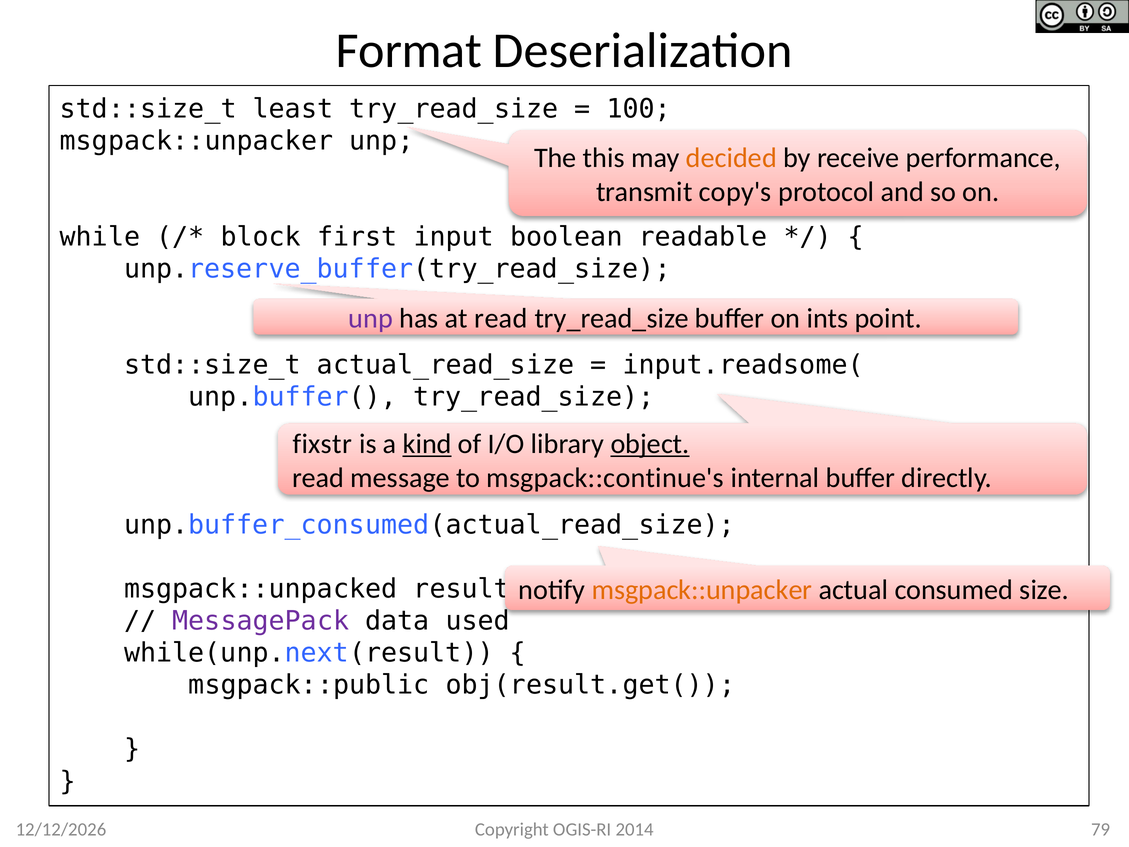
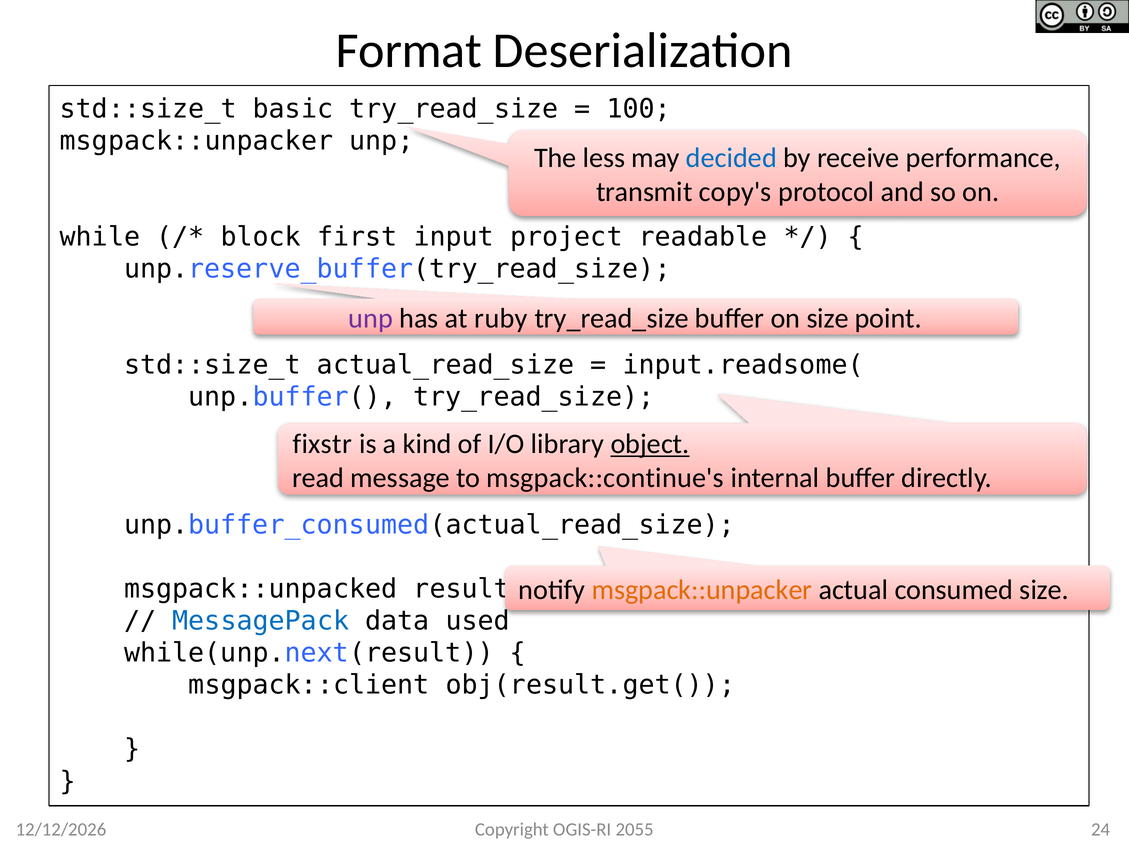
least: least -> basic (293, 109)
this: this -> less (604, 158)
decided colour: orange -> blue (731, 158)
boolean: boolean -> project (566, 237)
at read: read -> ruby (501, 319)
on ints: ints -> size (828, 319)
kind underline: present -> none (427, 444)
MessagePack colour: purple -> blue (261, 621)
msgpack::public: msgpack::public -> msgpack::client (309, 685)
79: 79 -> 24 (1101, 829)
2014: 2014 -> 2055 (635, 829)
